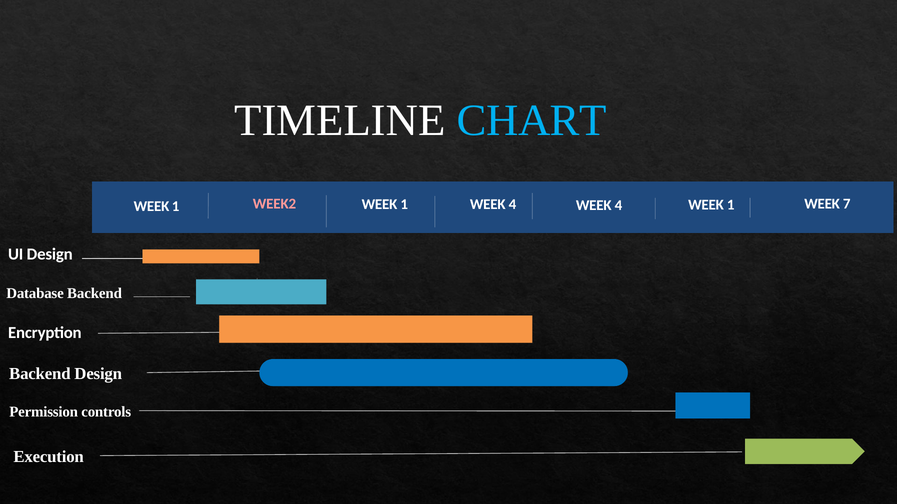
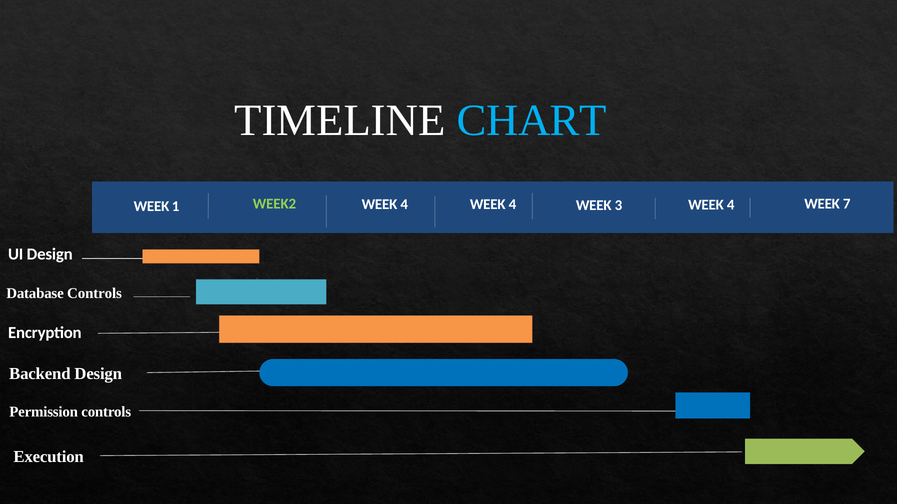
WEEK2 colour: pink -> light green (274, 204)
1: 1 -> 4 (404, 204)
4 WEEK 4: 4 -> 3 (618, 206)
1: 1 -> 4 (731, 205)
Database Backend: Backend -> Controls (95, 294)
